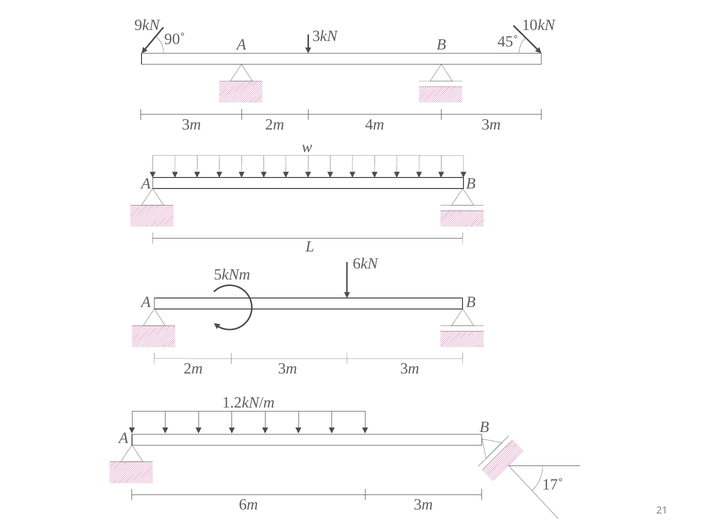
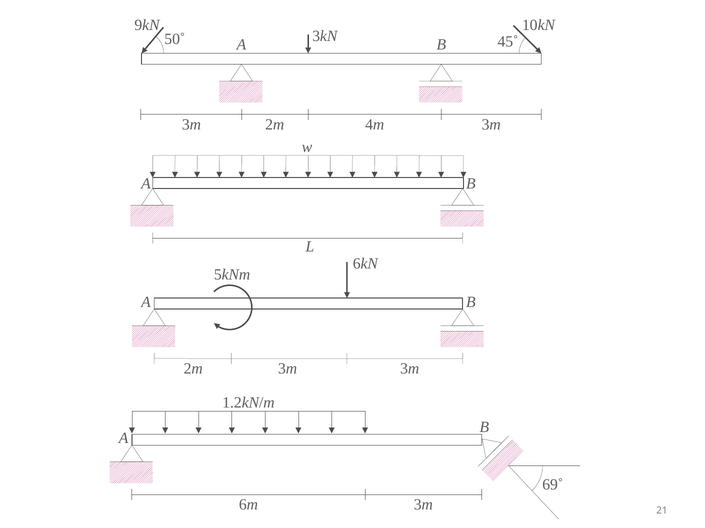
90˚: 90˚ -> 50˚ (175, 39)
17˚: 17˚ -> 69˚ (553, 485)
